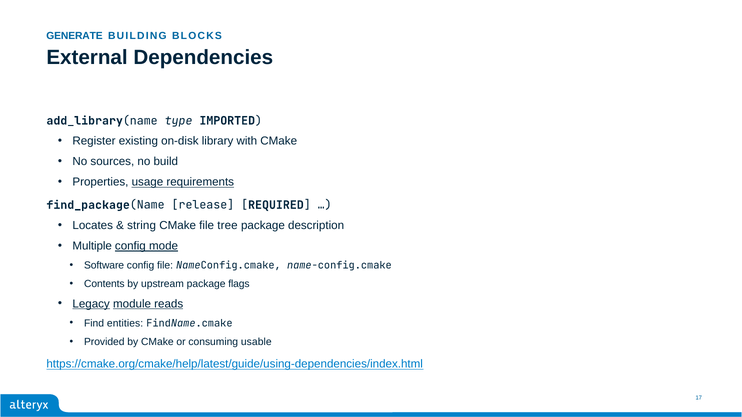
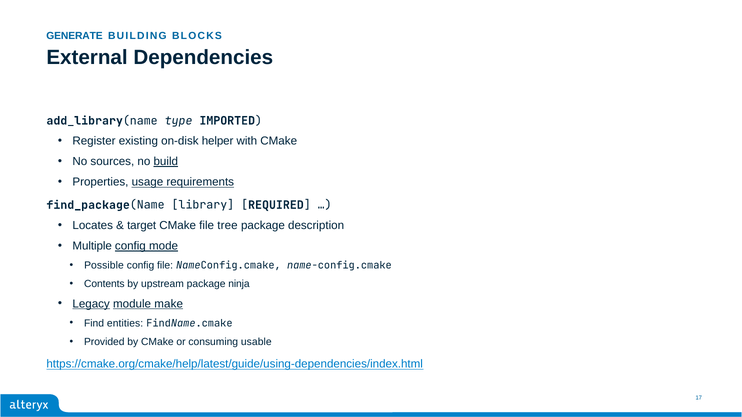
library: library -> helper (218, 141)
build underline: none -> present (166, 162)
release: release -> library (203, 205)
string: string -> target (142, 226)
Software: Software -> Possible (104, 266)
flags: flags -> ninja (239, 284)
reads: reads -> make (169, 304)
